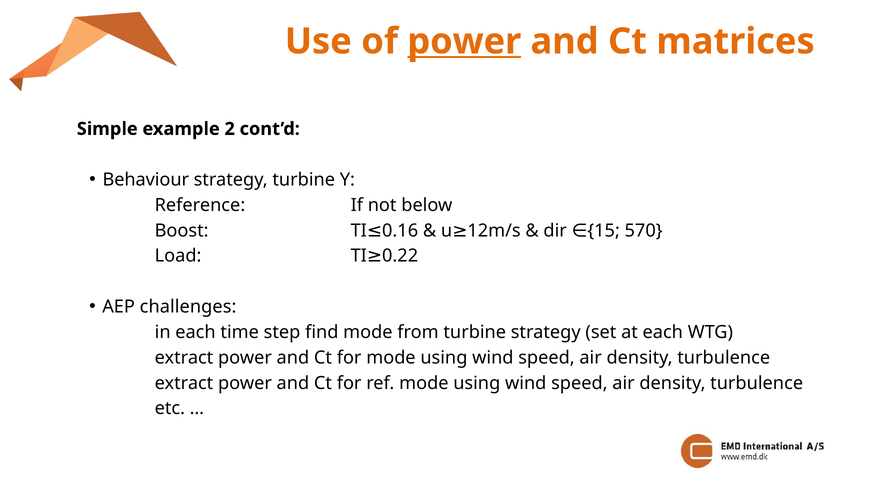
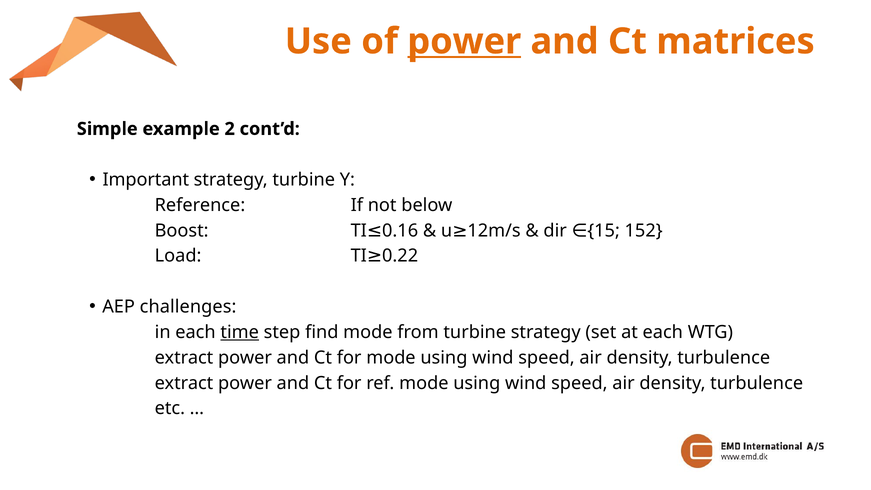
Behaviour: Behaviour -> Important (146, 180)
570: 570 -> 152 (644, 231)
time underline: none -> present (240, 332)
